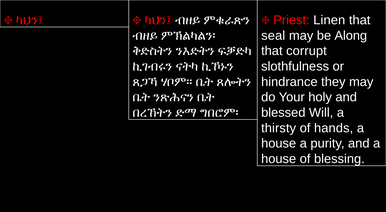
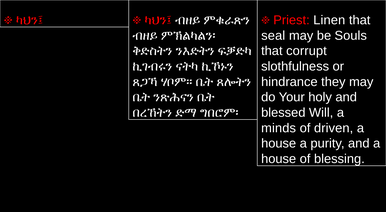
Along: Along -> Souls (351, 36)
thirsty: thirsty -> minds (279, 128)
hands: hands -> driven (334, 128)
